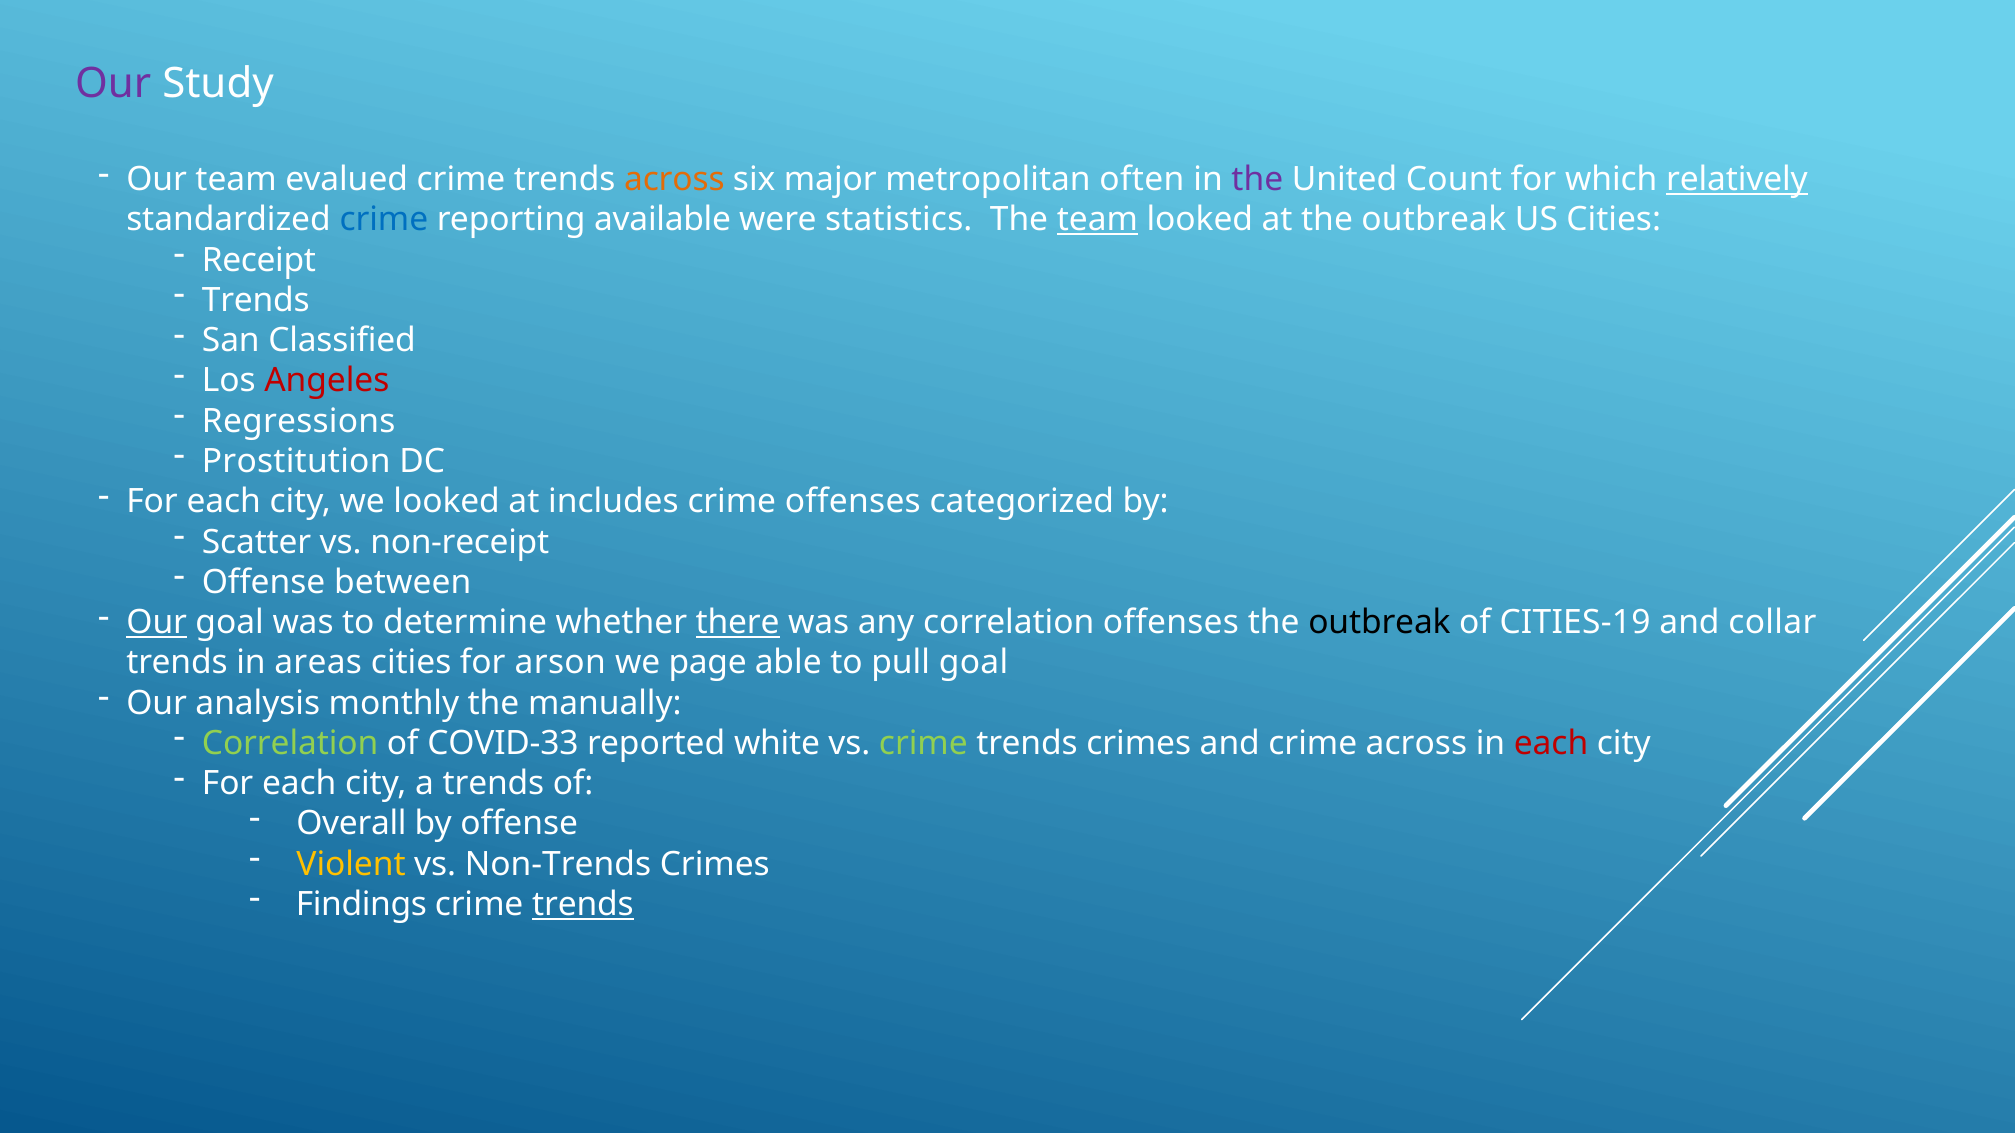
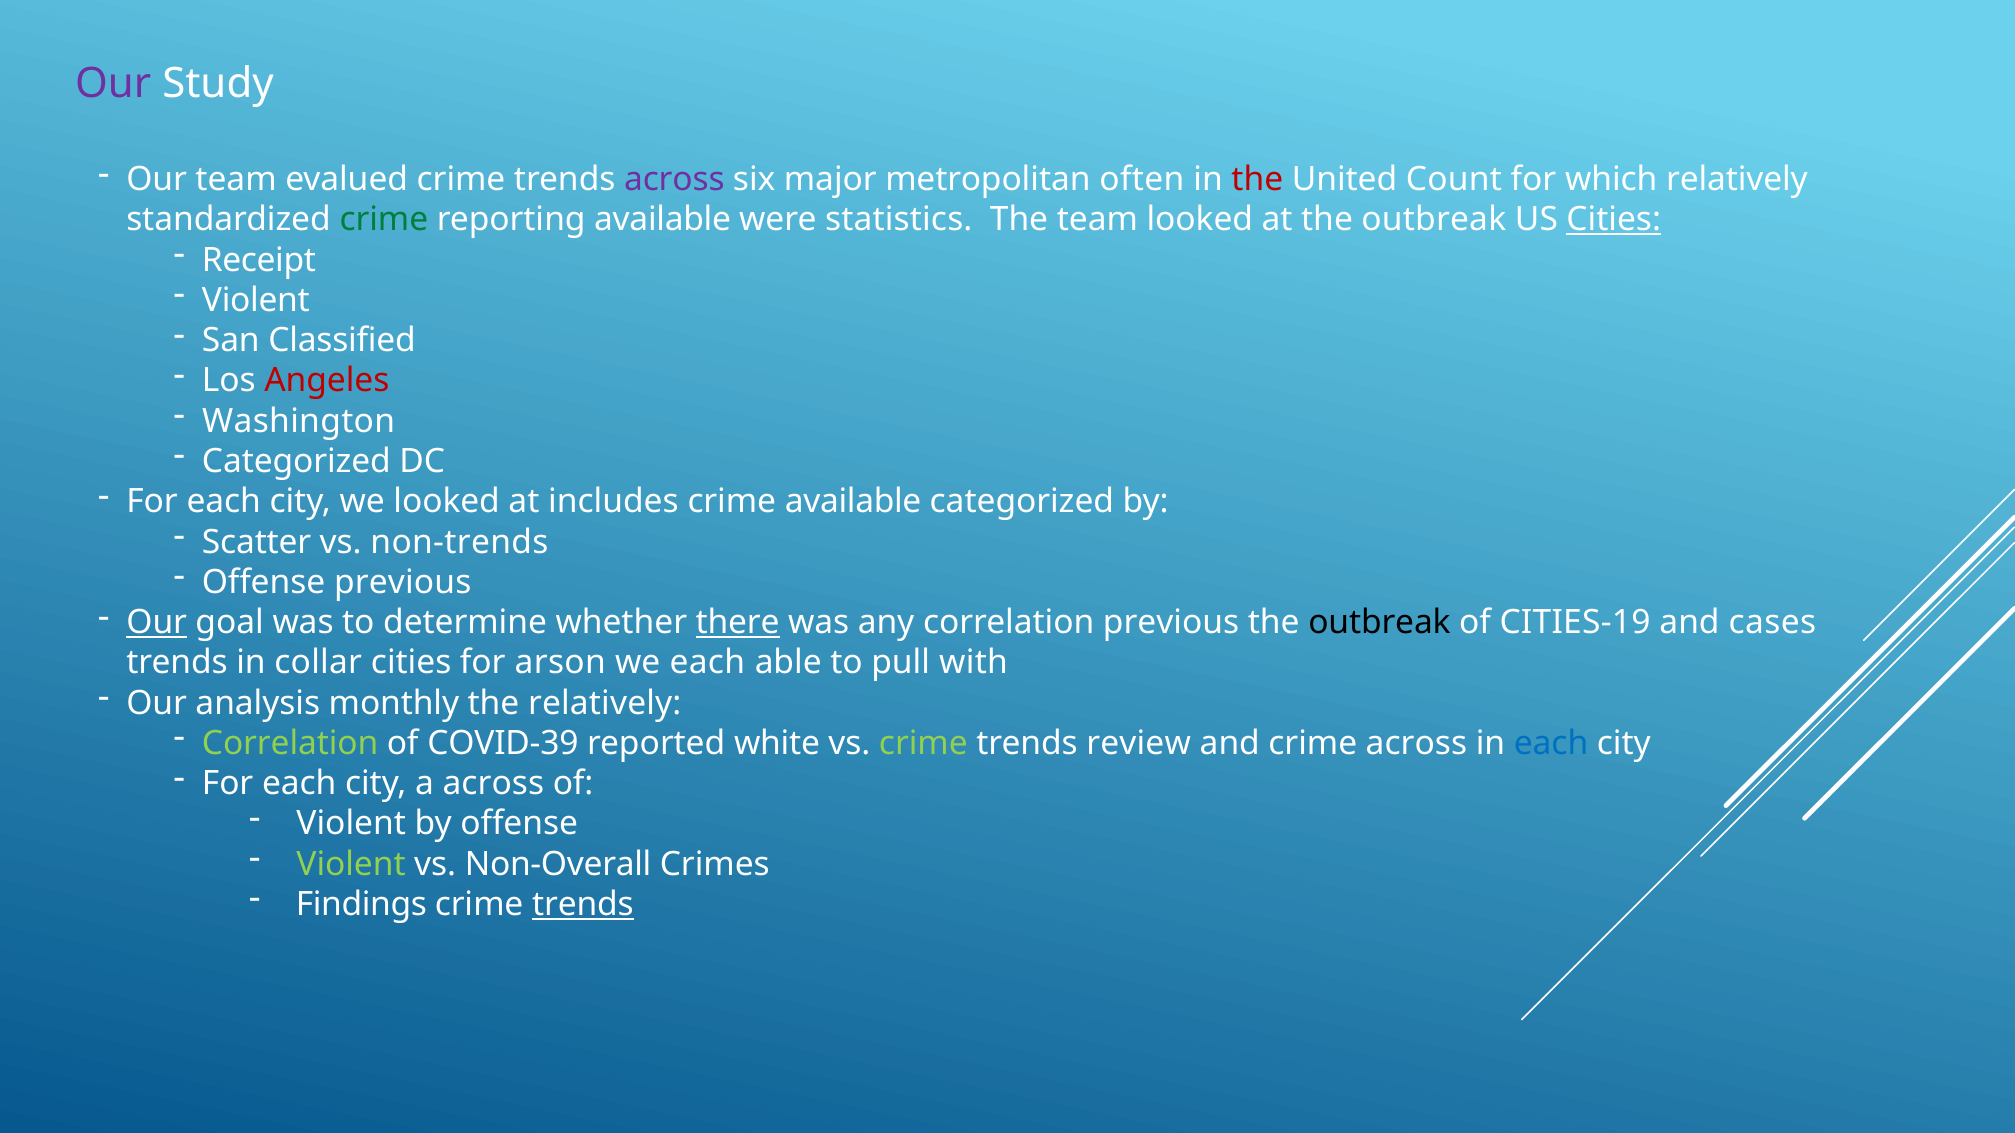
across colour: orange -> purple (674, 180)
the colour: purple -> red (1257, 180)
relatively underline: present -> none (1737, 180)
crime colour: blue -> green (384, 220)
team underline: present -> none (1097, 220)
Cities underline: none -> present (1614, 220)
Trends: Trends -> Violent (256, 301)
Regressions: Regressions -> Washington (299, 421)
Prostitution: Prostitution -> Categorized (296, 462)
crime offenses: offenses -> available (853, 502)
non-receipt: non-receipt -> non-trends (459, 542)
Offense between: between -> previous (403, 582)
correlation offenses: offenses -> previous (1171, 623)
collar: collar -> cases (1772, 623)
areas: areas -> collar (318, 663)
we page: page -> each (707, 663)
pull goal: goal -> with (974, 663)
the manually: manually -> relatively (605, 703)
COVID-33: COVID-33 -> COVID-39 (503, 744)
trends crimes: crimes -> review (1139, 744)
each colour: red -> blue (1551, 744)
a trends: trends -> across (493, 784)
Overall: Overall -> Violent (351, 824)
Violent colour: yellow -> light green (351, 864)
Non-Trends: Non-Trends -> Non-Overall (558, 864)
